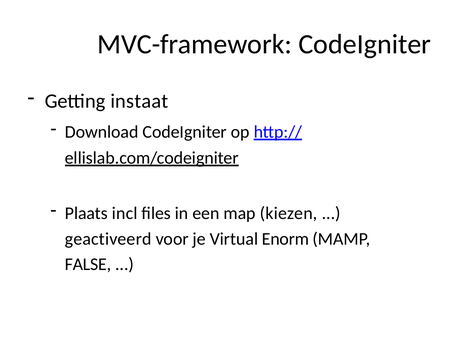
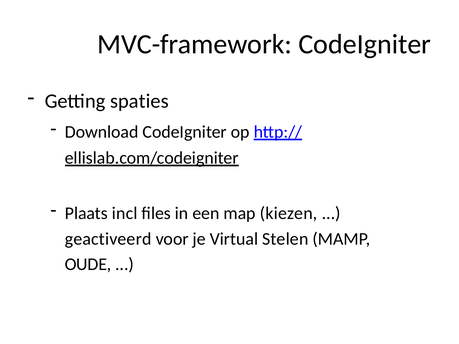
instaat: instaat -> spaties (139, 101)
Enorm: Enorm -> Stelen (285, 239)
FALSE: FALSE -> OUDE (88, 265)
